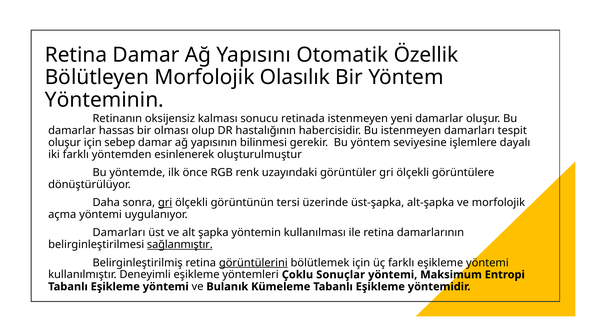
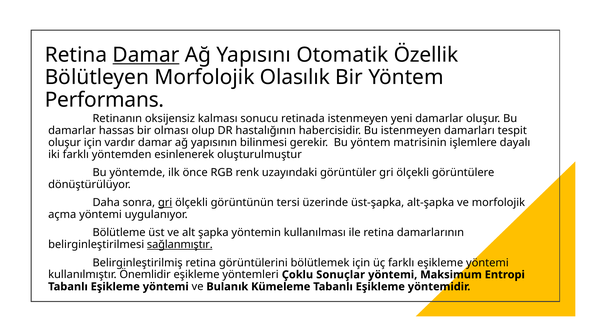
Damar underline: none -> present (146, 55)
Yönteminin: Yönteminin -> Performans (105, 100)
sebep: sebep -> vardır (120, 143)
seviyesine: seviyesine -> matrisinin (420, 143)
Damarları: Damarları -> Bölütleme (119, 233)
görüntülerini underline: present -> none (253, 263)
Deneyimli: Deneyimli -> Önemlidir (145, 275)
